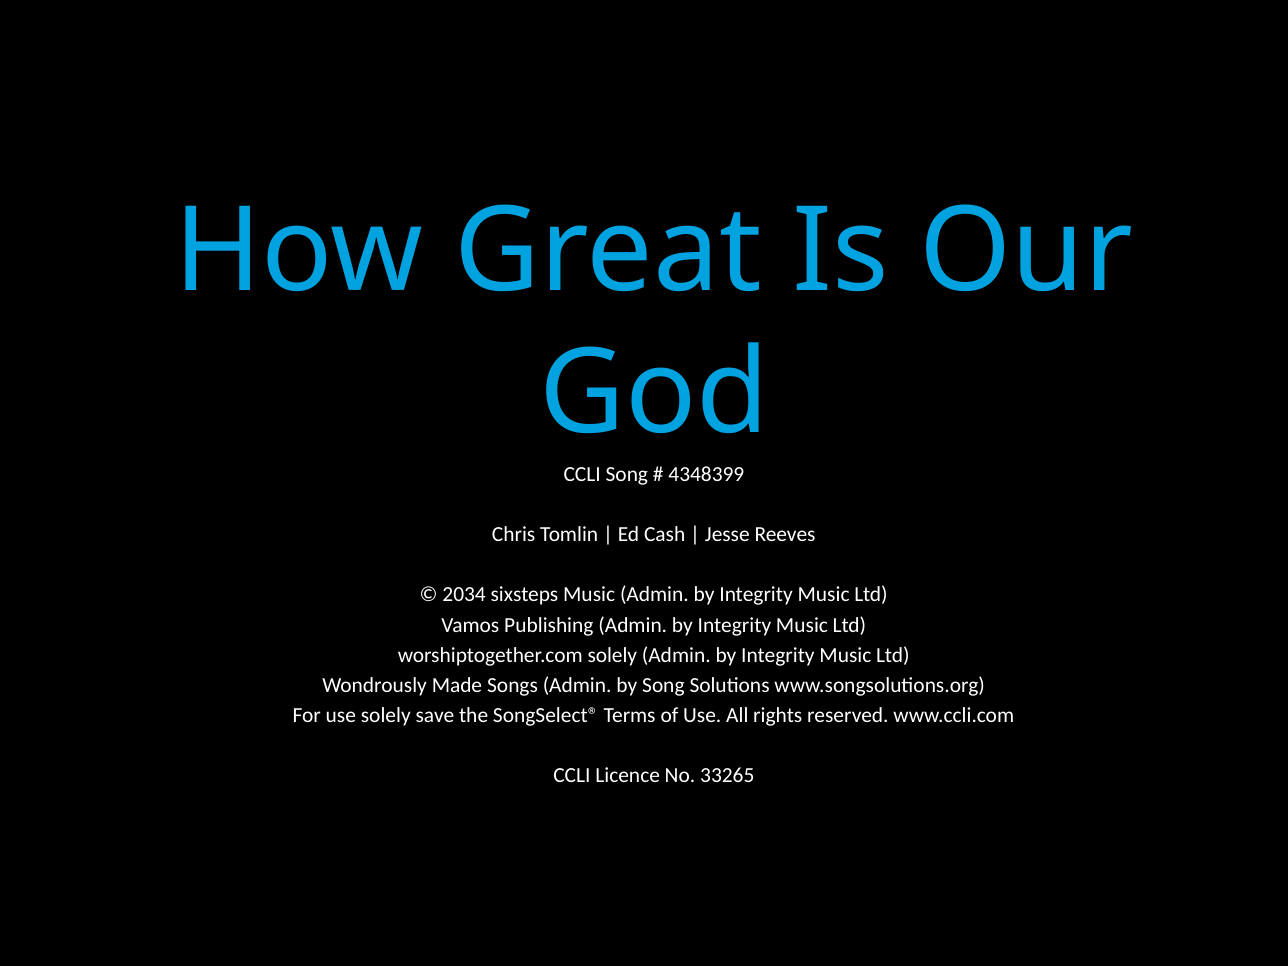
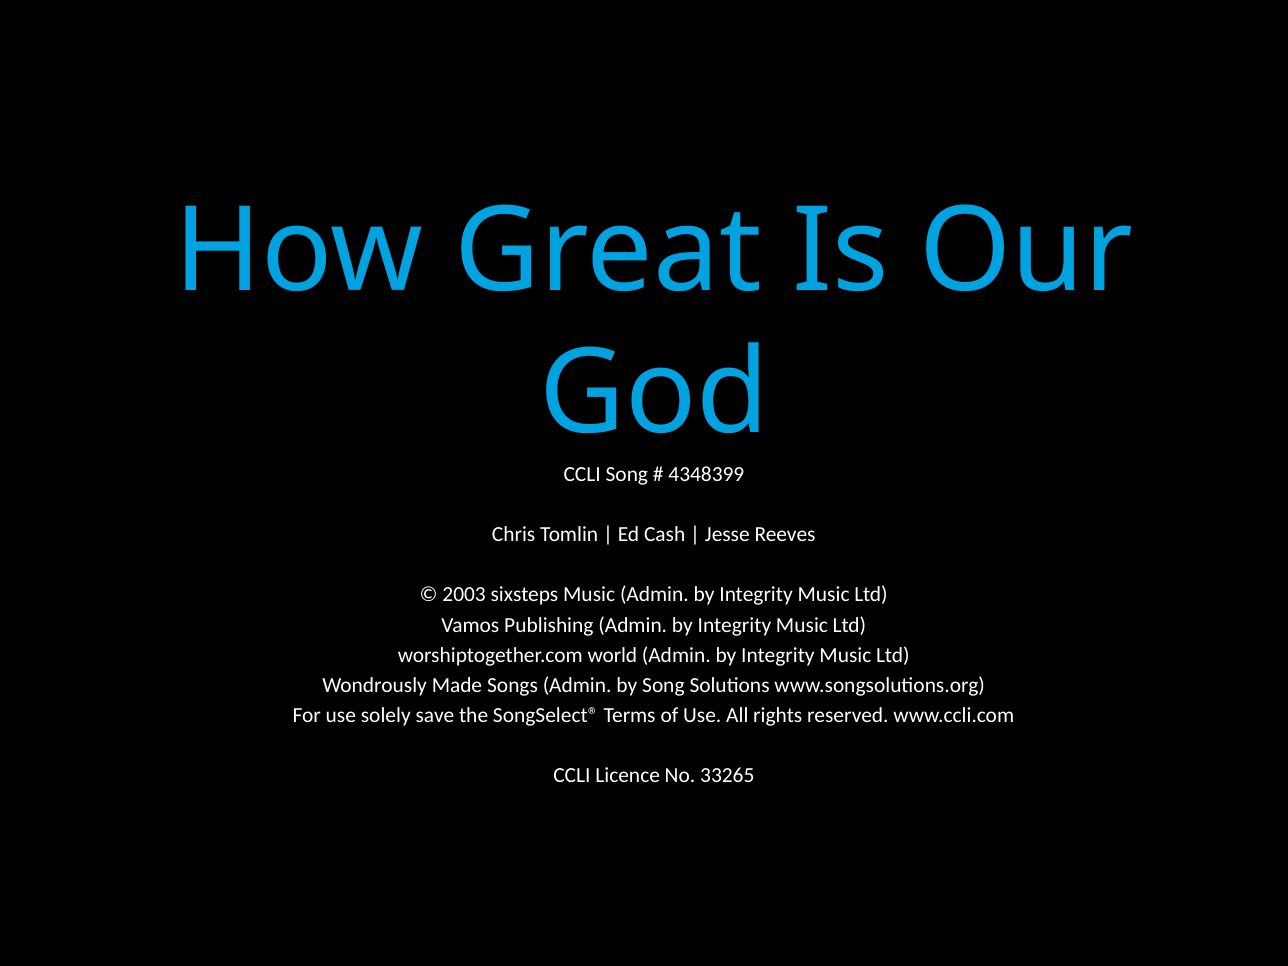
2034: 2034 -> 2003 (464, 595)
worshiptogether.com solely: solely -> world (612, 655)
